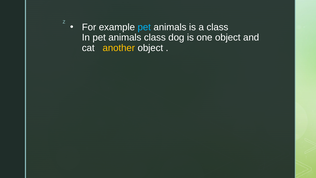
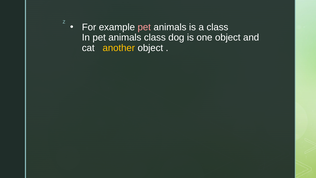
pet colour: light blue -> pink (144, 27)
